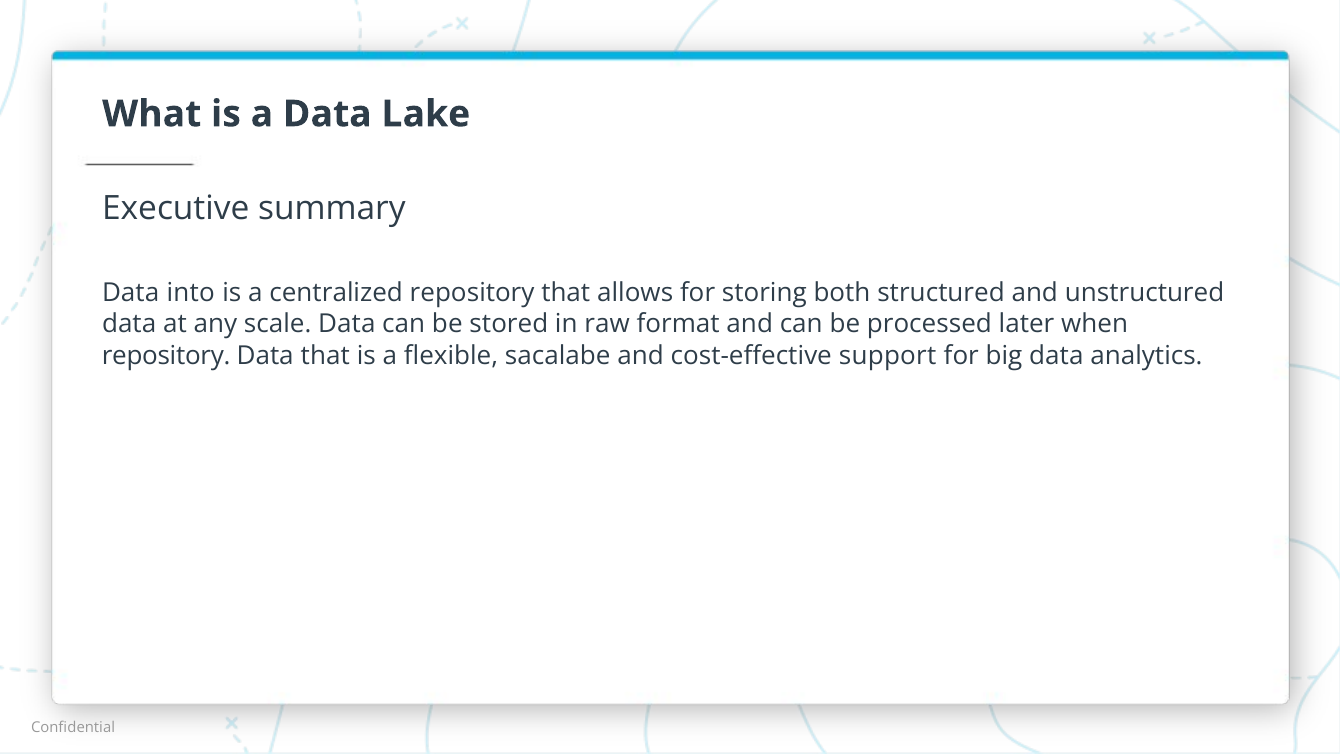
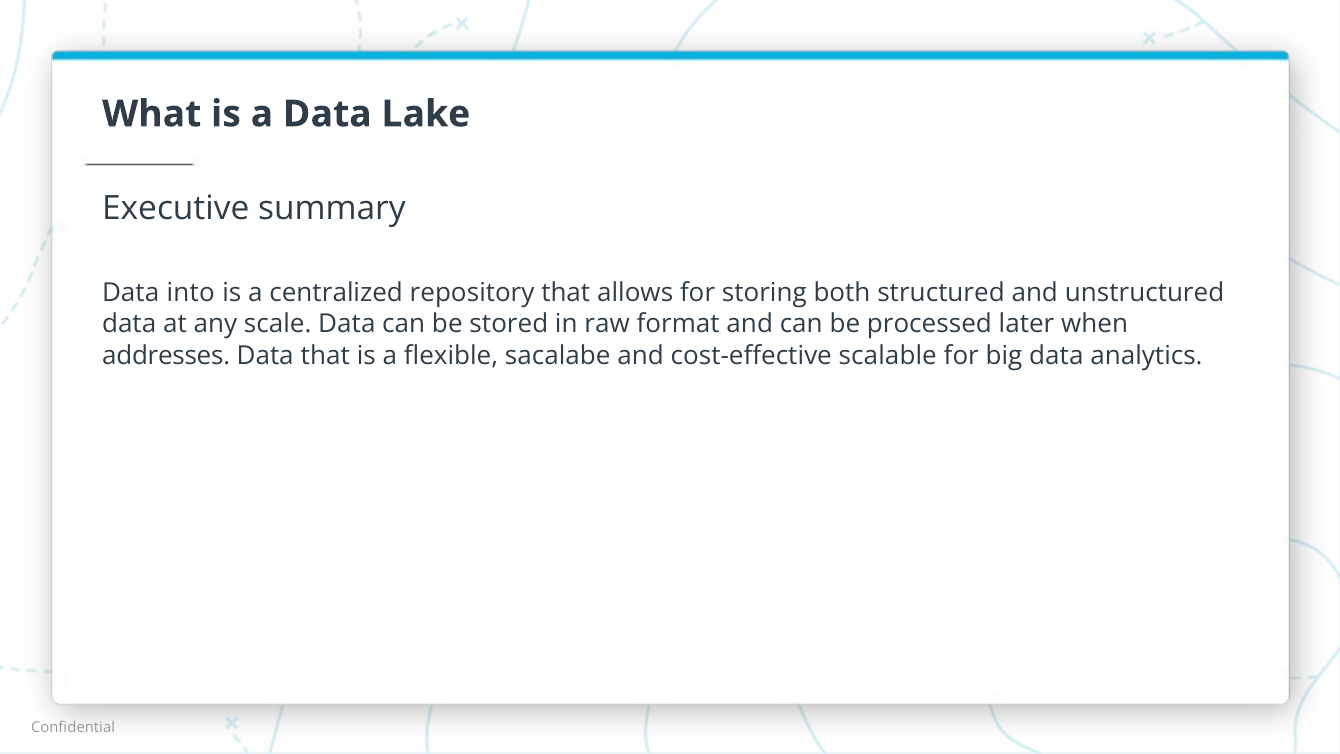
repository: repository -> addresses (166, 355)
support: support -> scalable (888, 355)
